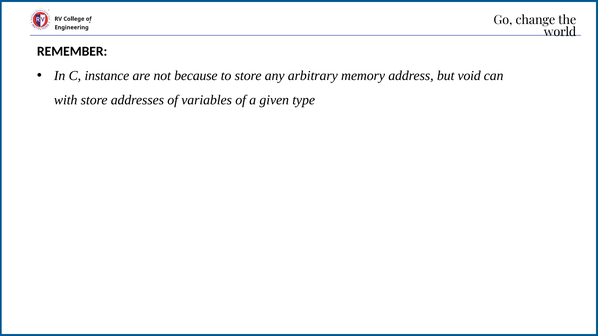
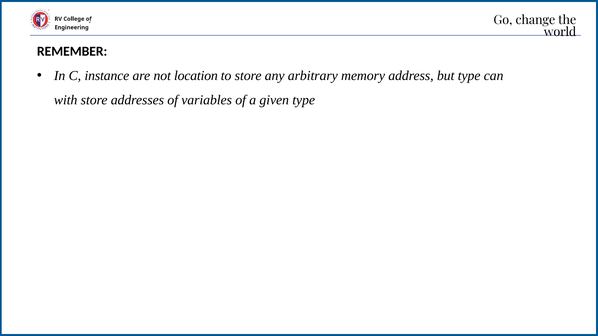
because: because -> location (196, 76)
but void: void -> type (469, 76)
